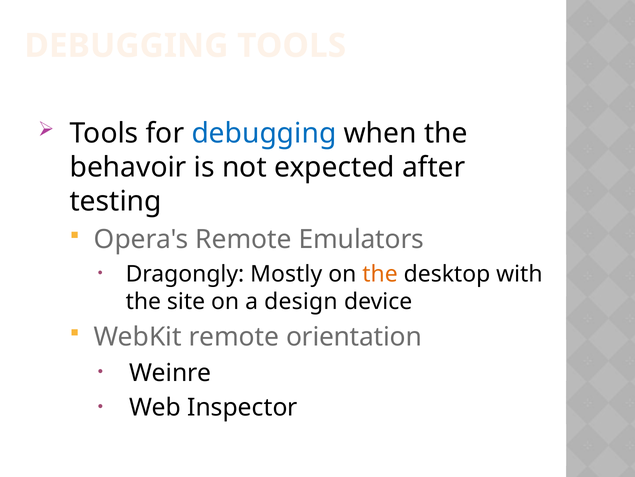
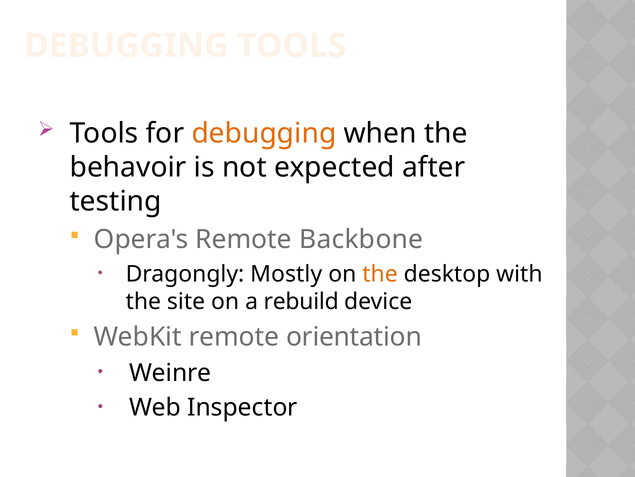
debugging colour: blue -> orange (264, 133)
Emulators: Emulators -> Backbone (361, 239)
design: design -> rebuild (301, 301)
